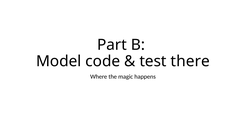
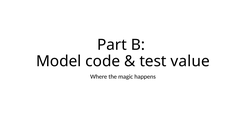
there: there -> value (190, 61)
